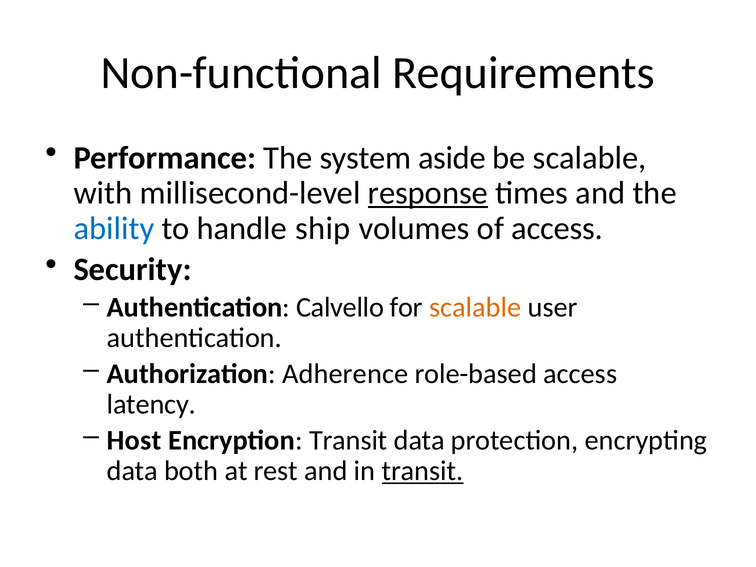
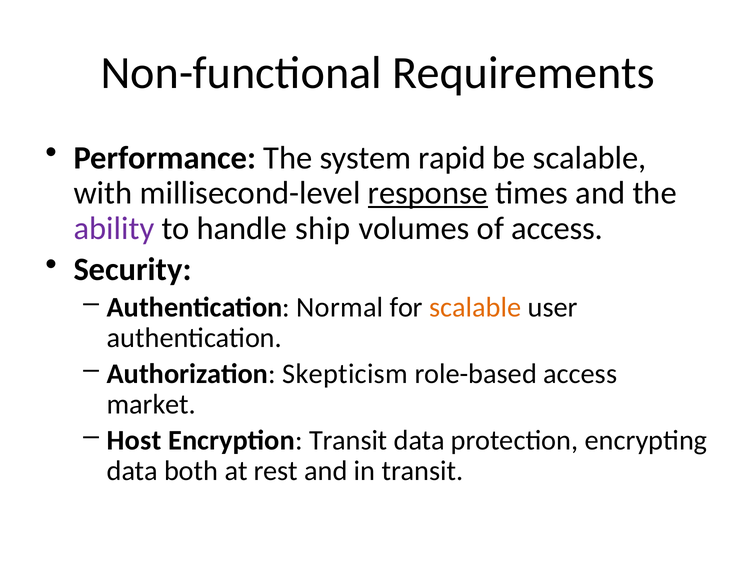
aside: aside -> rapid (452, 158)
ability colour: blue -> purple (114, 228)
Calvello: Calvello -> Normal (340, 307)
Adherence: Adherence -> Skepticism (345, 374)
latency: latency -> market (151, 404)
transit underline: present -> none (423, 471)
